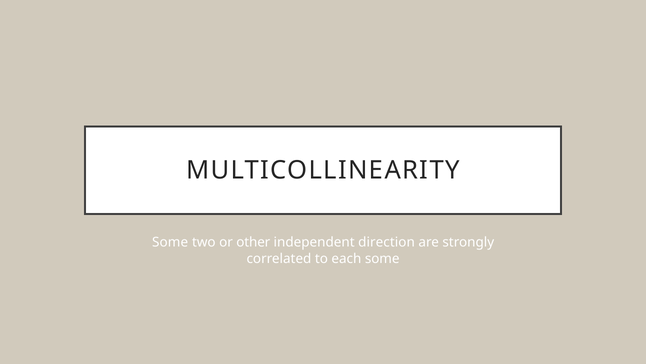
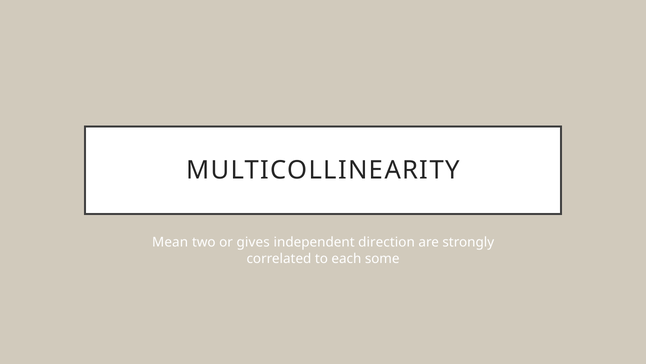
Some: Some -> Mean (170, 242)
other: other -> gives (253, 242)
